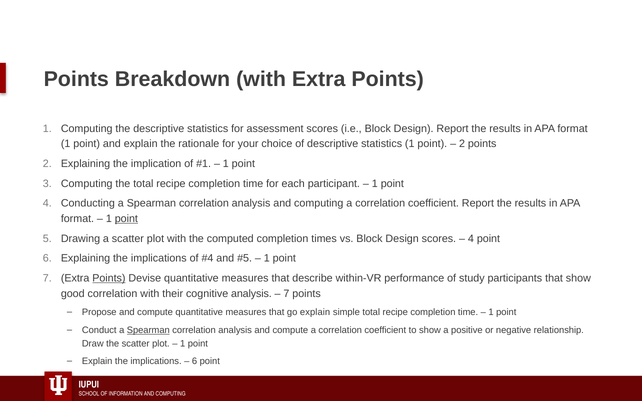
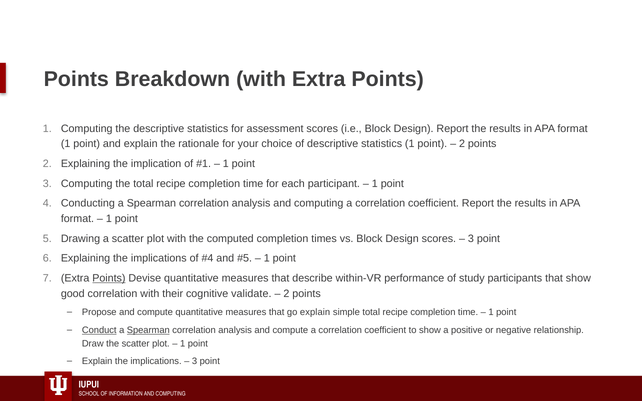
point underline: present -> none (126, 219)
4: 4 -> 3 (471, 239)
cognitive analysis: analysis -> validate (251, 294)
7: 7 -> 2 (286, 294)
Conduct underline: none -> present (99, 330)
6: 6 -> 3 (195, 362)
